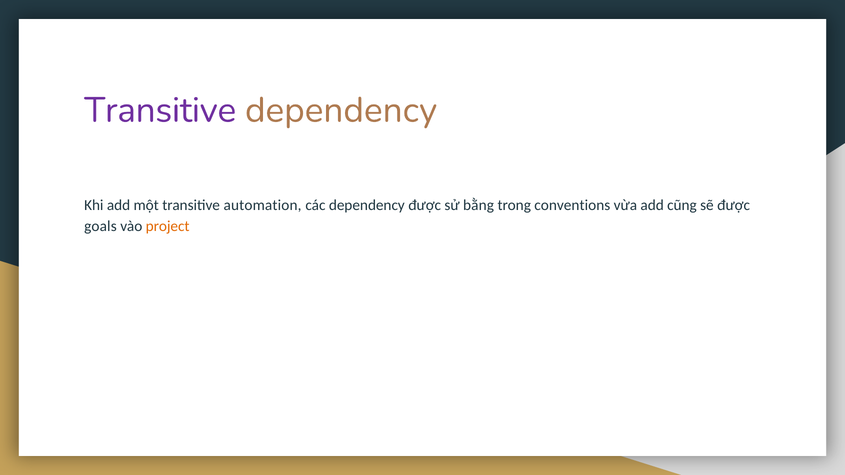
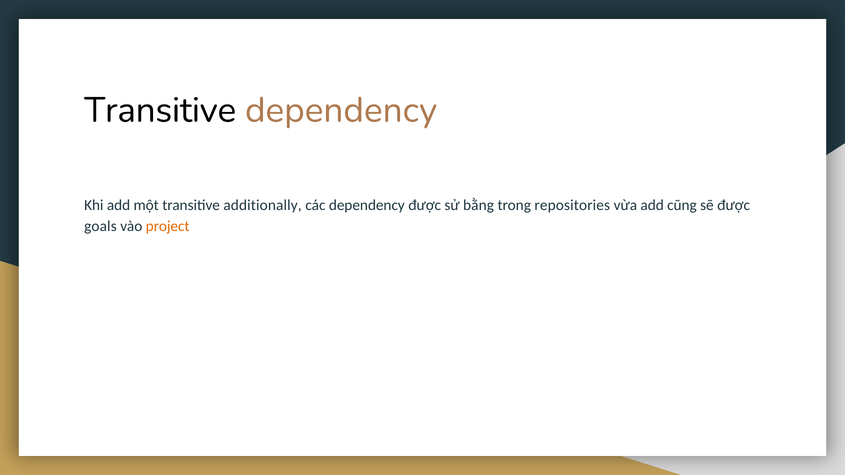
Transitive colour: purple -> black (160, 110)
automation: automation -> additionally (263, 205)
conventions: conventions -> repositories (572, 205)
